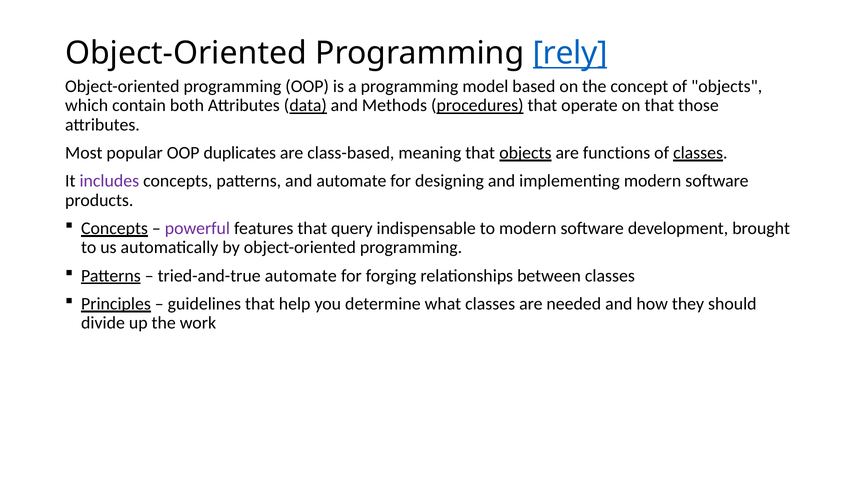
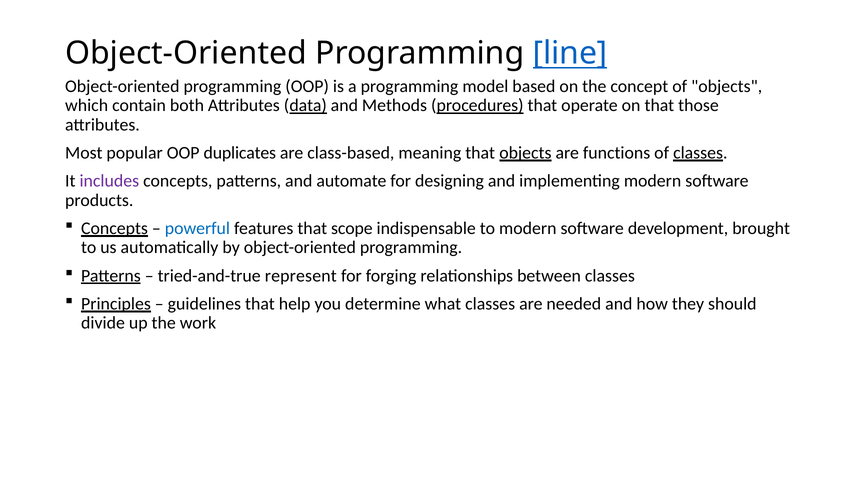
rely: rely -> line (570, 53)
powerful colour: purple -> blue (197, 229)
query: query -> scope (352, 229)
tried-and-true automate: automate -> represent (301, 276)
